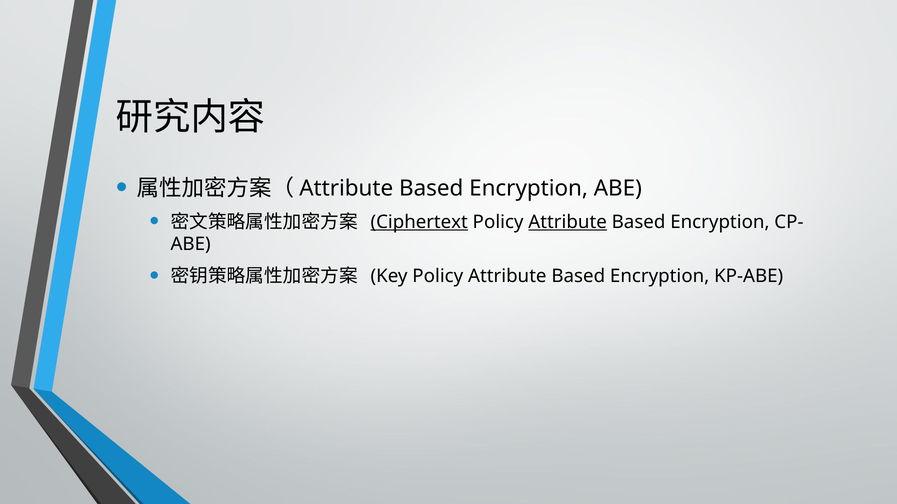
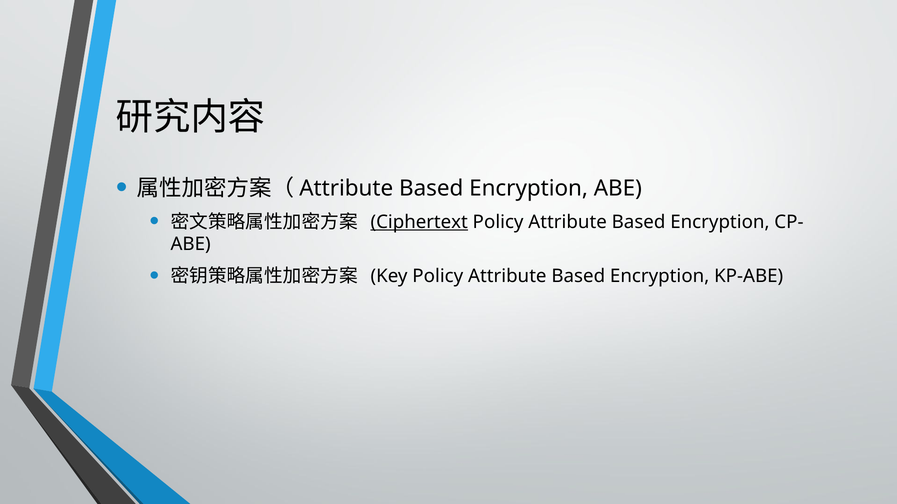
Attribute underline: present -> none (568, 222)
